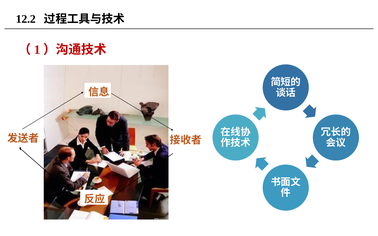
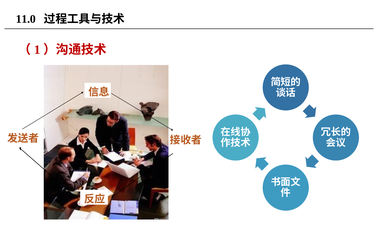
12.2: 12.2 -> 11.0 (26, 19)
